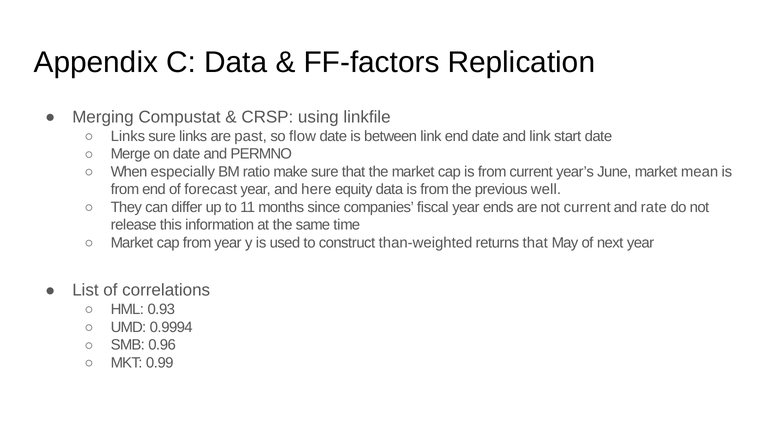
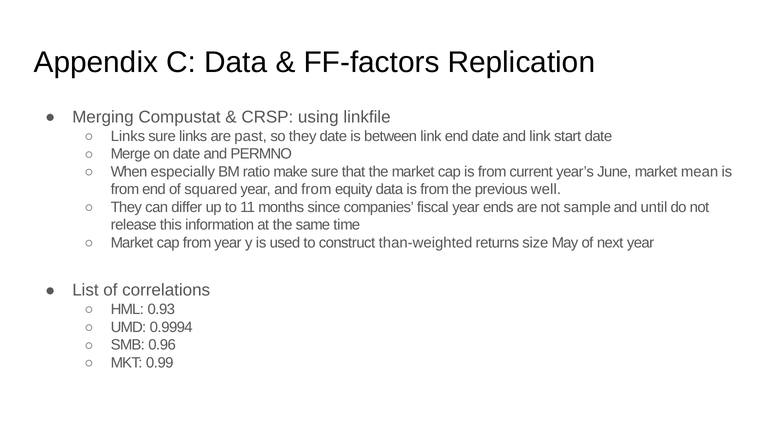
so flow: flow -> they (303, 136)
forecast: forecast -> squared (211, 190)
and here: here -> from (316, 190)
not current: current -> sample (587, 207)
rate: rate -> until (654, 207)
returns that: that -> size (535, 243)
